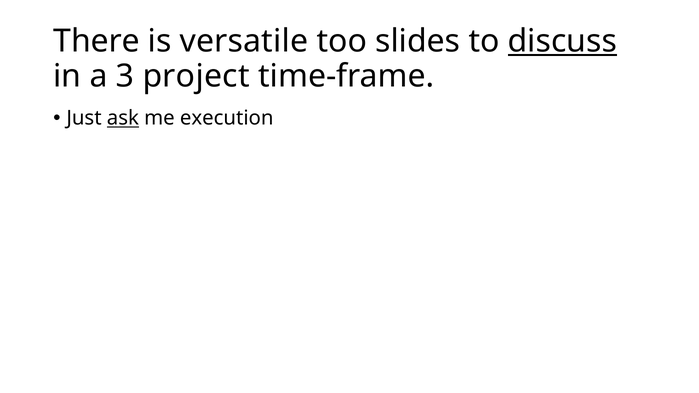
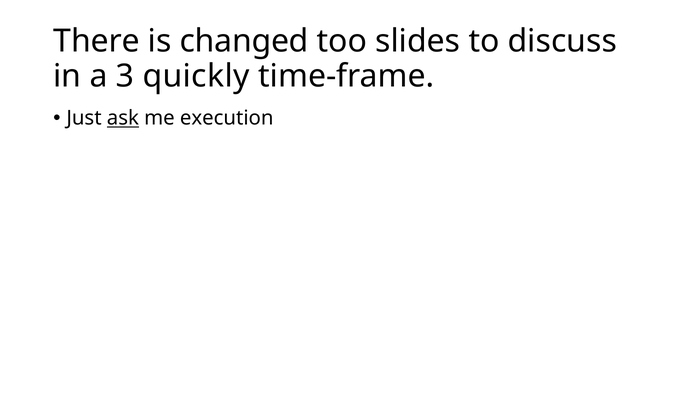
versatile: versatile -> changed (244, 41)
discuss underline: present -> none (562, 41)
project: project -> quickly (196, 76)
